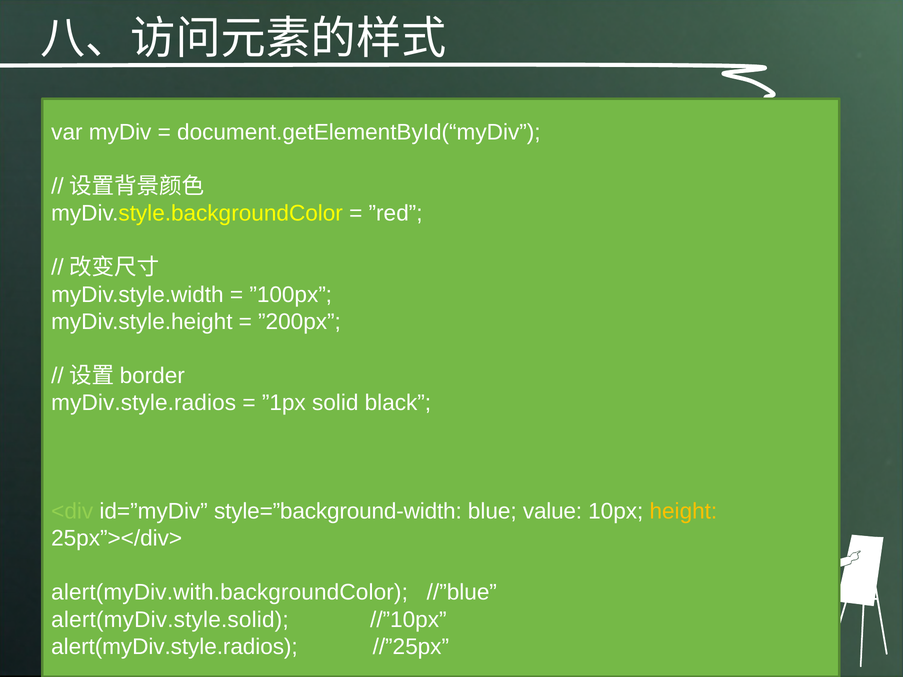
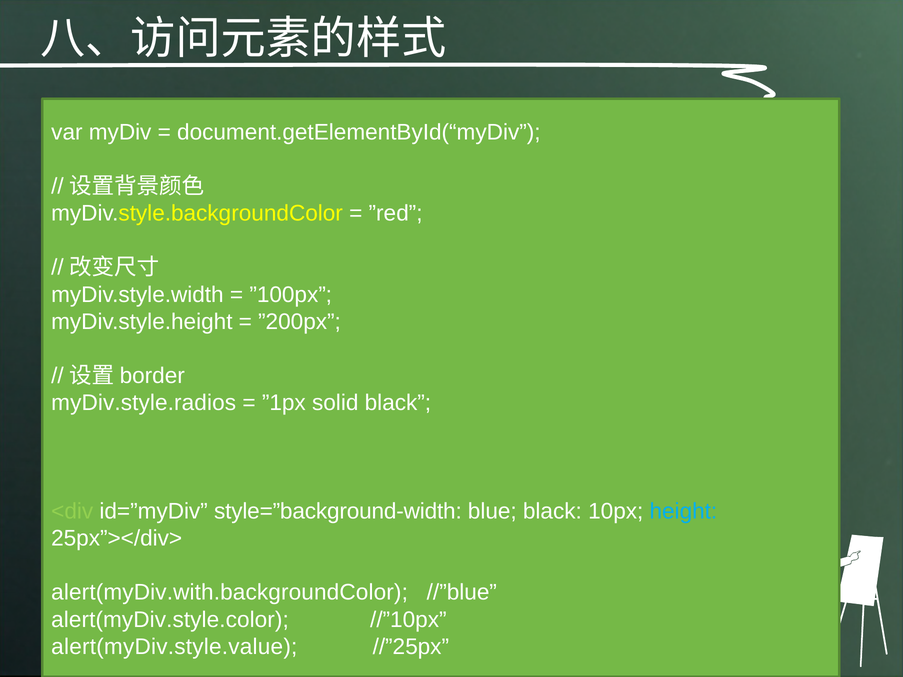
blue value: value -> black (552, 511)
height colour: yellow -> light blue (683, 511)
alert(myDiv.style.solid: alert(myDiv.style.solid -> alert(myDiv.style.color (170, 620)
alert(myDiv.style.radios: alert(myDiv.style.radios -> alert(myDiv.style.value (174, 647)
